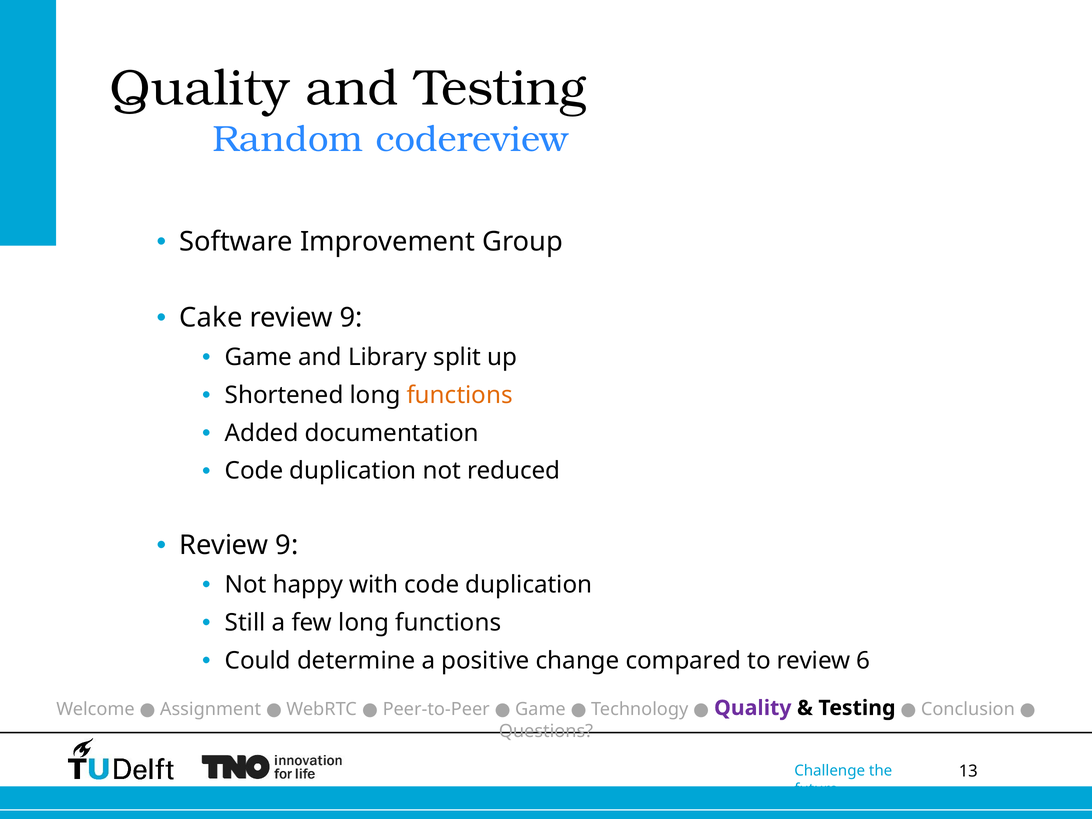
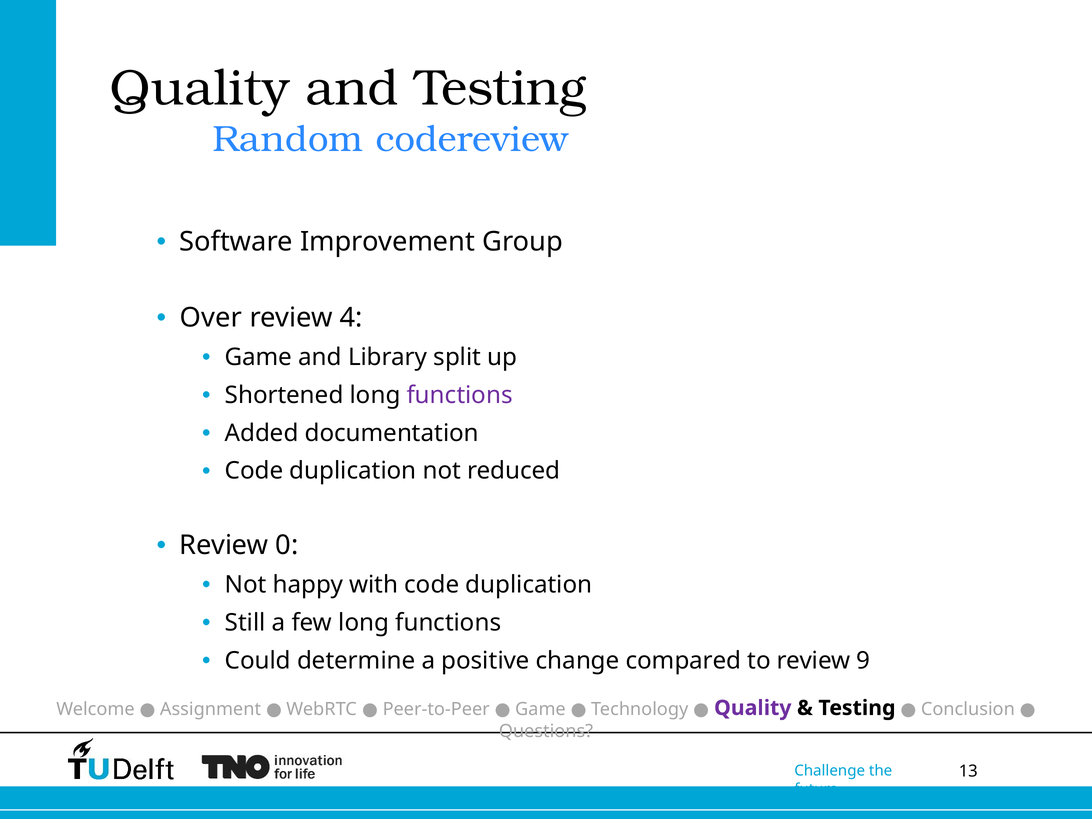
Cake: Cake -> Over (211, 318)
9: 9 -> 4 (351, 318)
functions colour: orange -> purple (460, 395)
9: 9 -> 0 (287, 545)
6: 6 -> 9 (863, 661)
